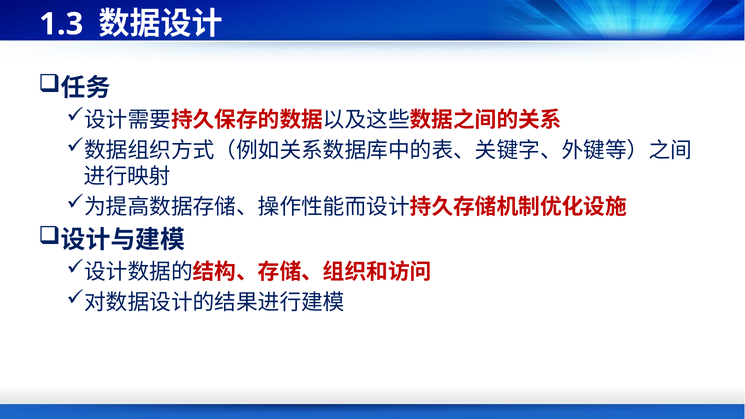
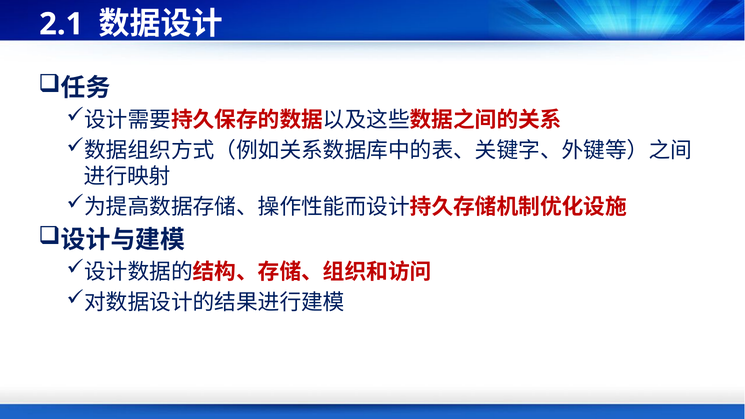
1.3: 1.3 -> 2.1 (61, 24)
